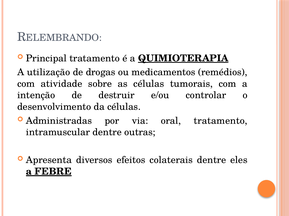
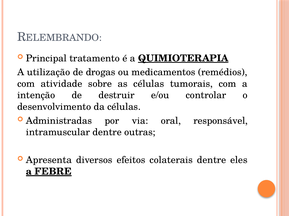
oral tratamento: tratamento -> responsável (221, 121)
